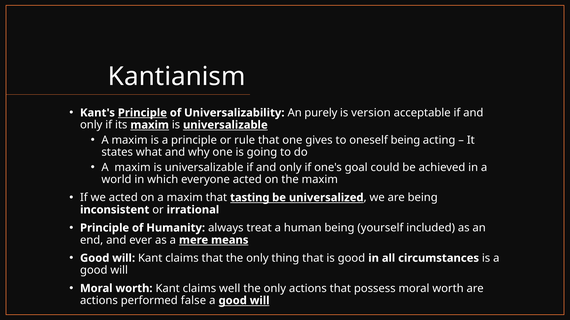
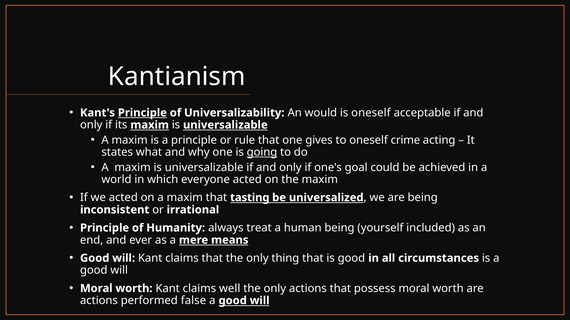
purely: purely -> would (321, 113)
is version: version -> oneself (371, 113)
oneself being: being -> crime (405, 140)
going underline: none -> present (262, 152)
